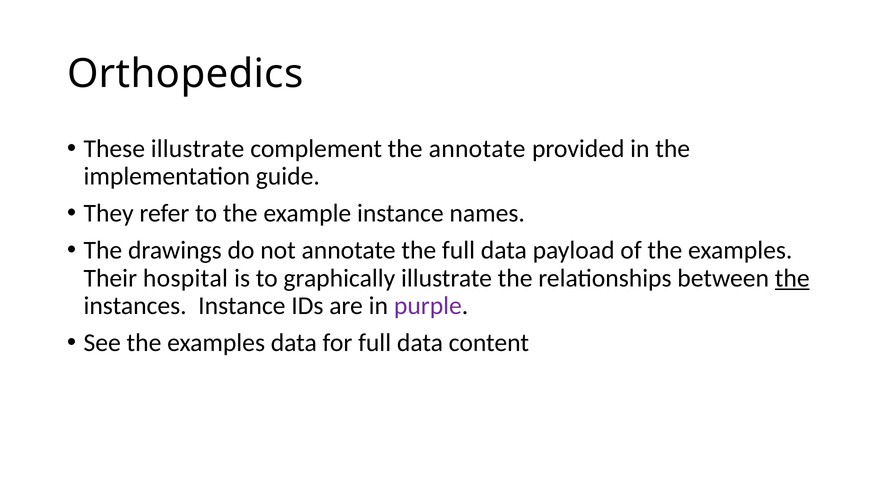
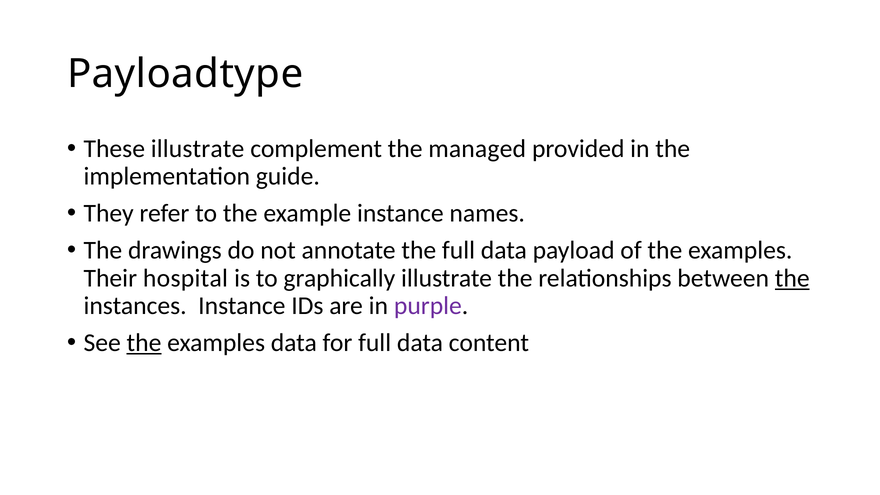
Orthopedics: Orthopedics -> Payloadtype (185, 74)
the annotate: annotate -> managed (477, 149)
the underline: none -> present (144, 343)
